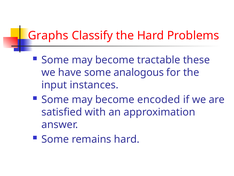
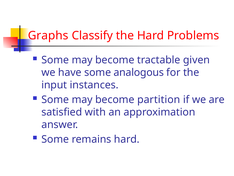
these: these -> given (196, 60)
encoded: encoded -> partition (159, 99)
